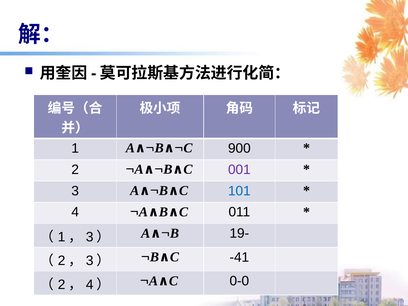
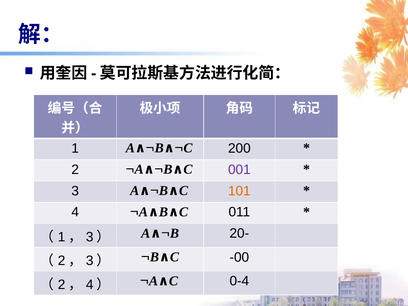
900: 900 -> 200 (239, 148)
101 colour: blue -> orange (239, 191)
19-: 19- -> 20- (239, 233)
-41: -41 -> -00 (239, 257)
0-0: 0-0 -> 0-4 (239, 281)
